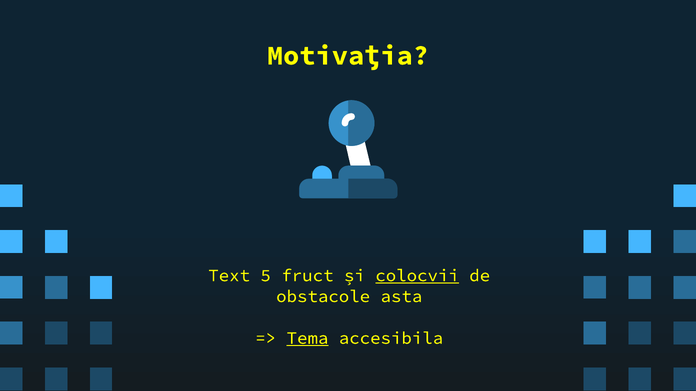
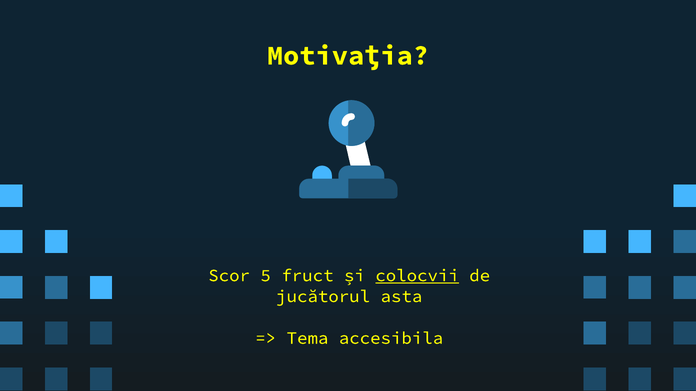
Text: Text -> Scor (229, 276)
obstacole: obstacole -> jucătorul (323, 297)
Tema underline: present -> none (307, 338)
